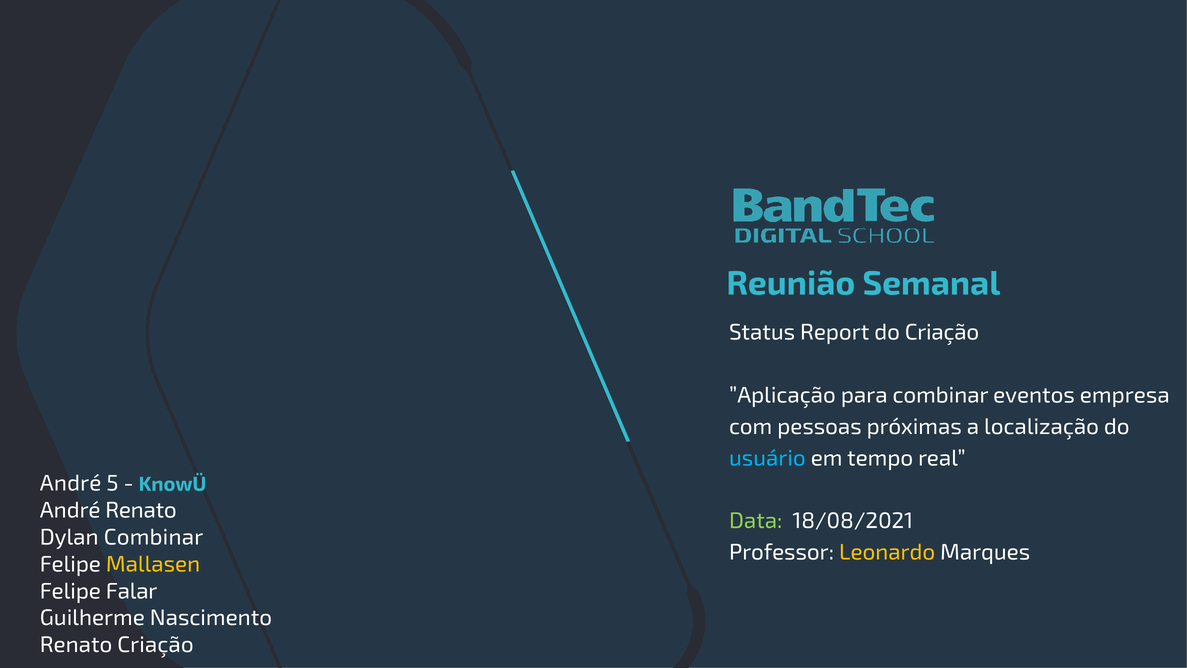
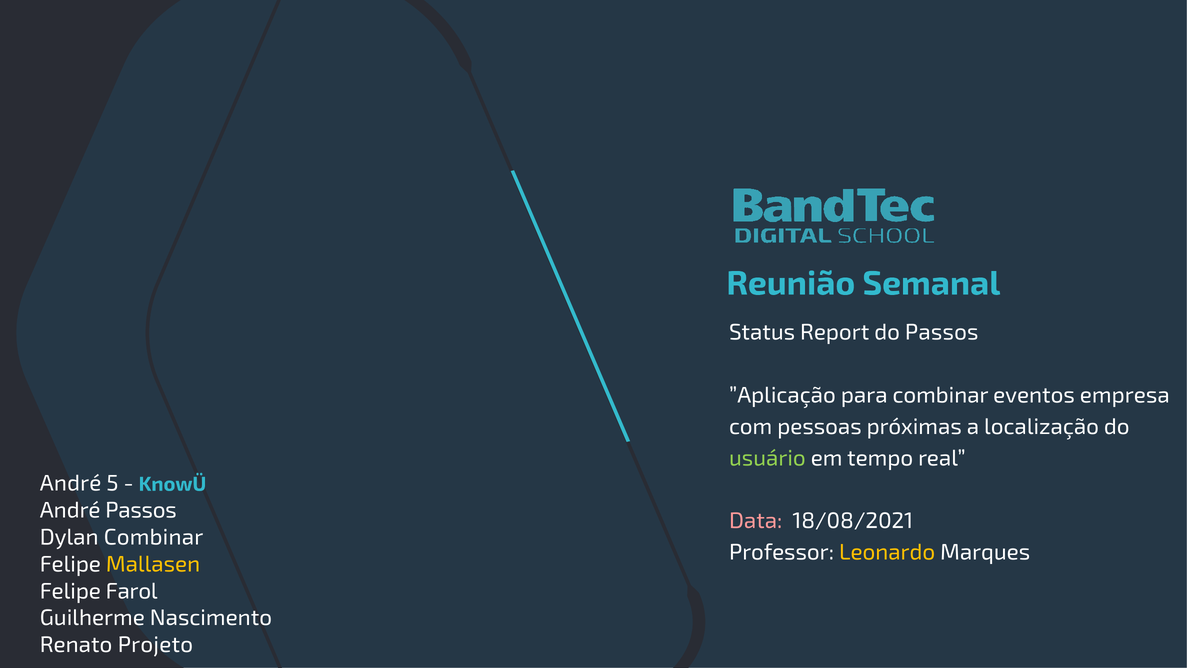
do Criação: Criação -> Passos (942, 332)
usuário colour: light blue -> light green (767, 458)
André Renato: Renato -> Passos (141, 510)
Data colour: light green -> pink (756, 521)
Falar: Falar -> Farol (132, 591)
Renato Criação: Criação -> Projeto (155, 645)
